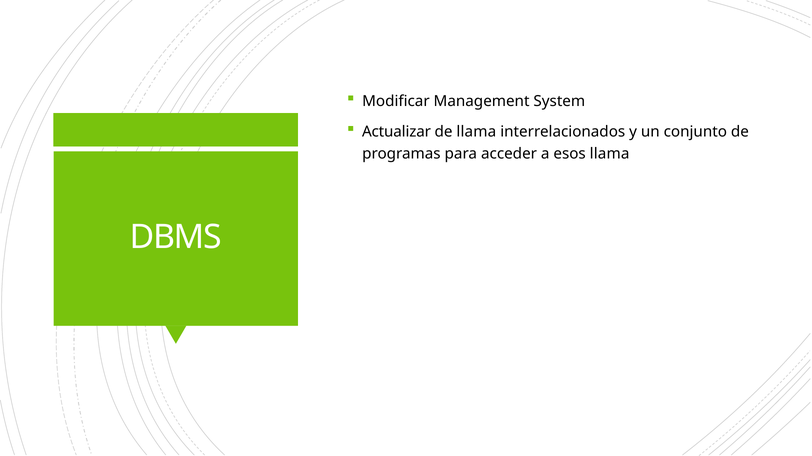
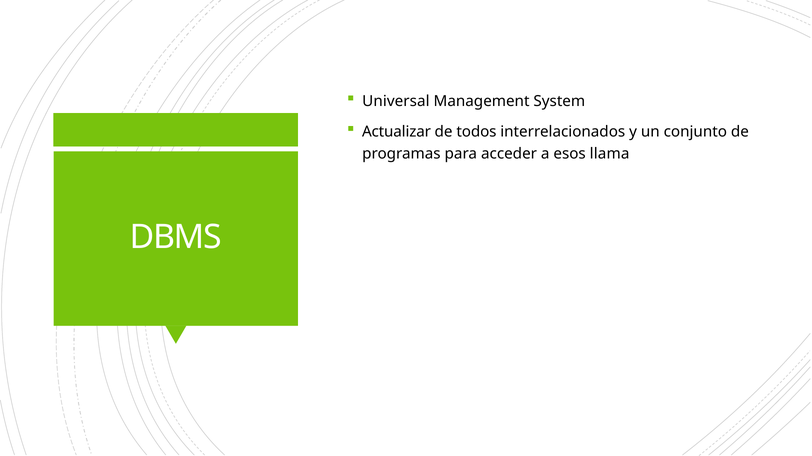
Modificar: Modificar -> Universal (396, 102)
de llama: llama -> todos (476, 132)
